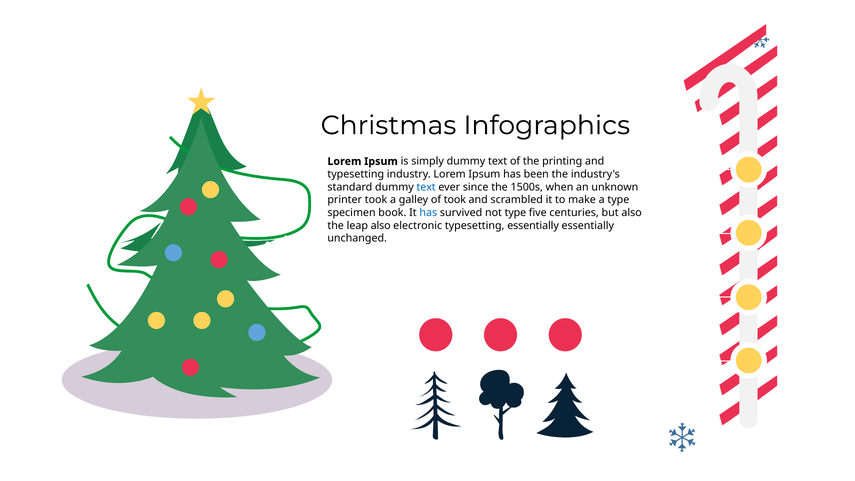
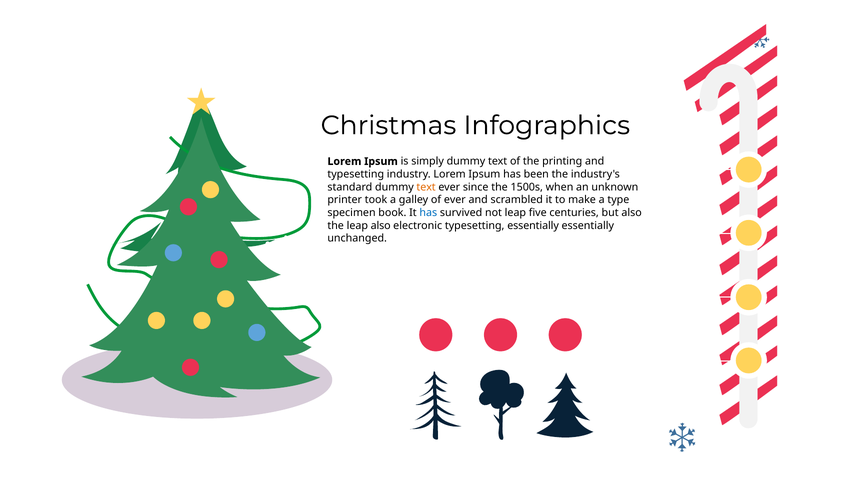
text colour: blue -> orange (426, 187)
of took: took -> ever (455, 200)
not type: type -> leap (515, 213)
